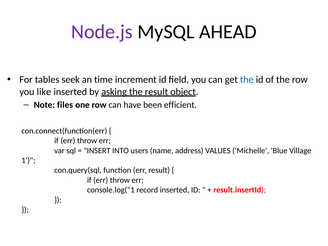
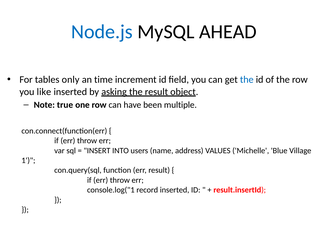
Node.js colour: purple -> blue (102, 32)
seek: seek -> only (71, 80)
files: files -> true (65, 105)
efficient: efficient -> multiple (180, 105)
